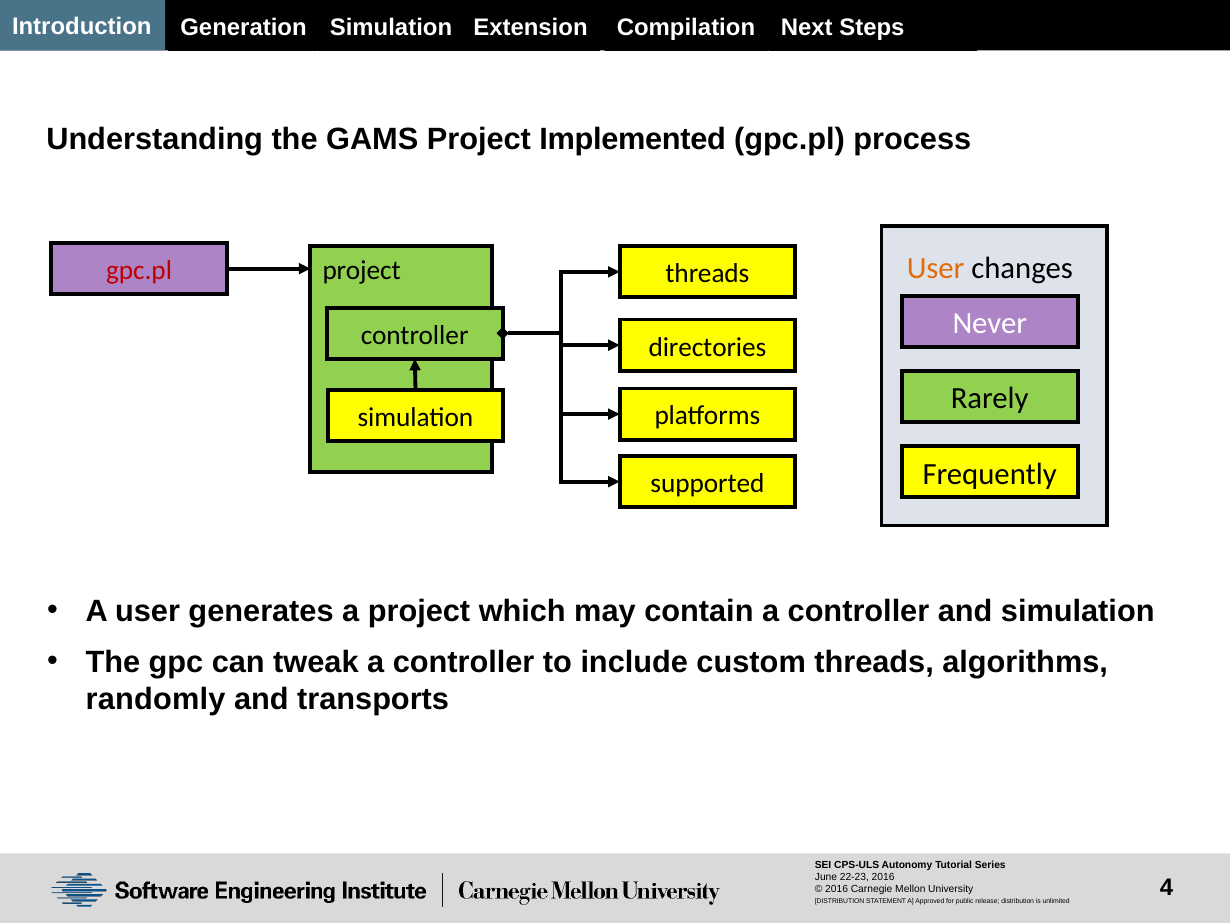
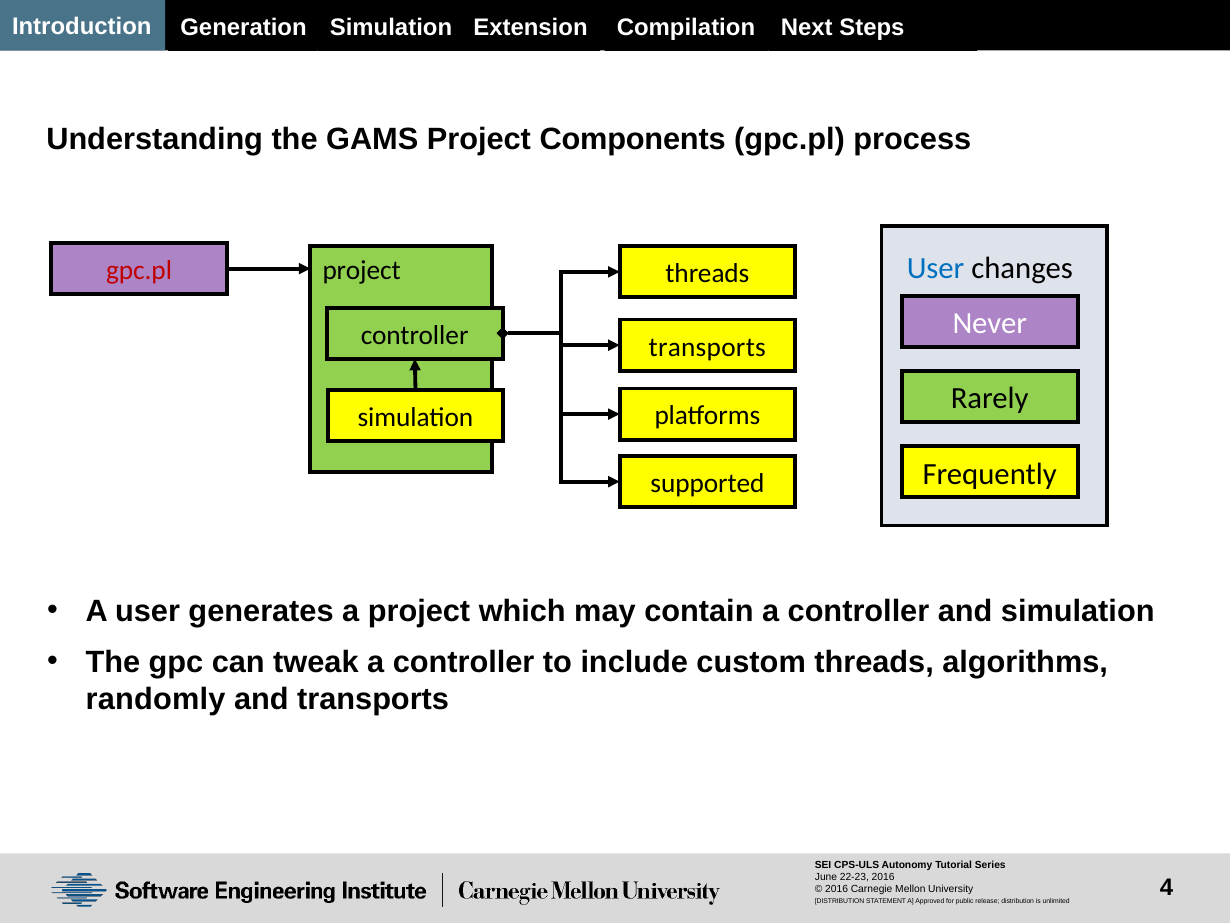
Implemented: Implemented -> Components (633, 139)
User colour: orange -> blue (936, 269)
directories: directories -> transports (707, 347)
